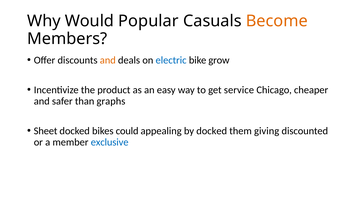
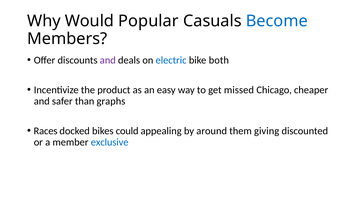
Become colour: orange -> blue (277, 21)
and colour: orange -> purple (108, 60)
grow: grow -> both (219, 60)
service: service -> missed (239, 90)
Sheet: Sheet -> Races (46, 131)
by docked: docked -> around (212, 131)
